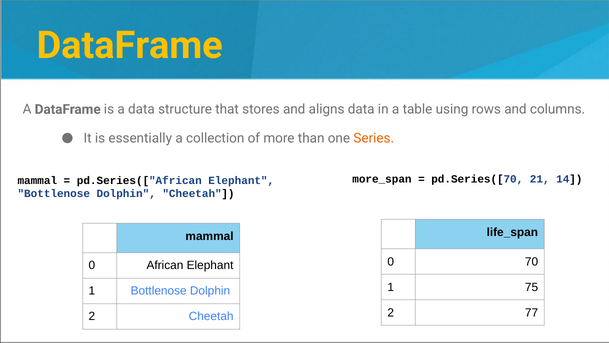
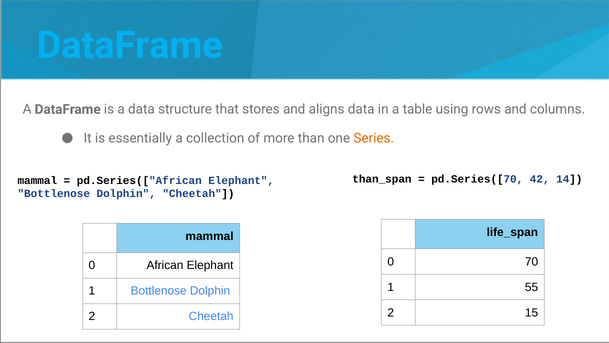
DataFrame colour: yellow -> light blue (130, 45)
more_span: more_span -> than_span (382, 179)
21: 21 -> 42 (540, 179)
75: 75 -> 55 (532, 287)
77: 77 -> 15 (532, 312)
